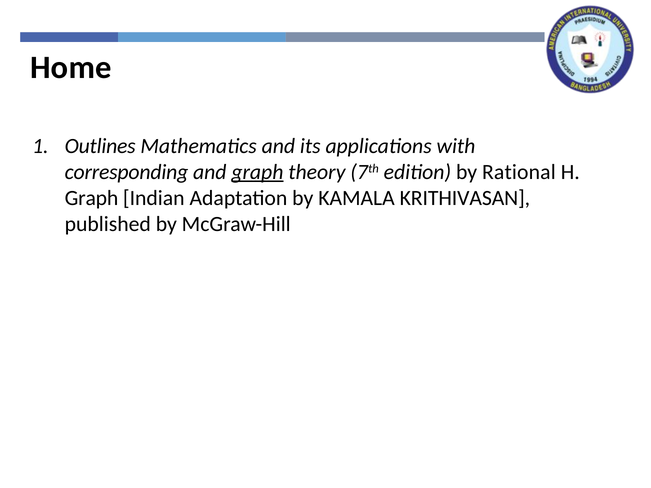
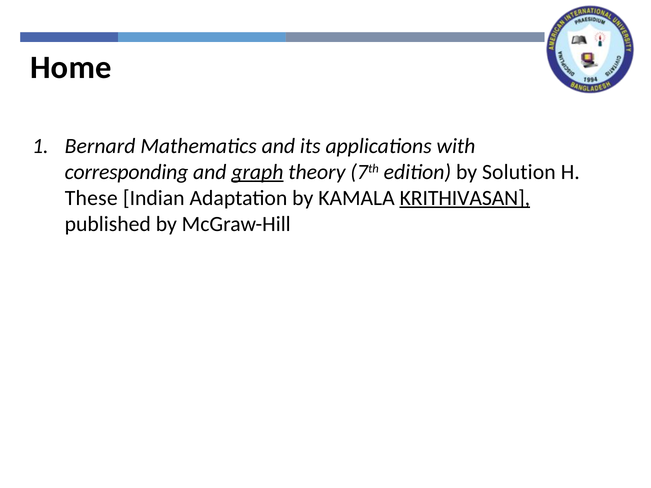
Outlines: Outlines -> Bernard (100, 146)
Rational: Rational -> Solution (519, 172)
Graph: Graph -> These (91, 198)
KRITHIVASAN underline: none -> present (465, 198)
